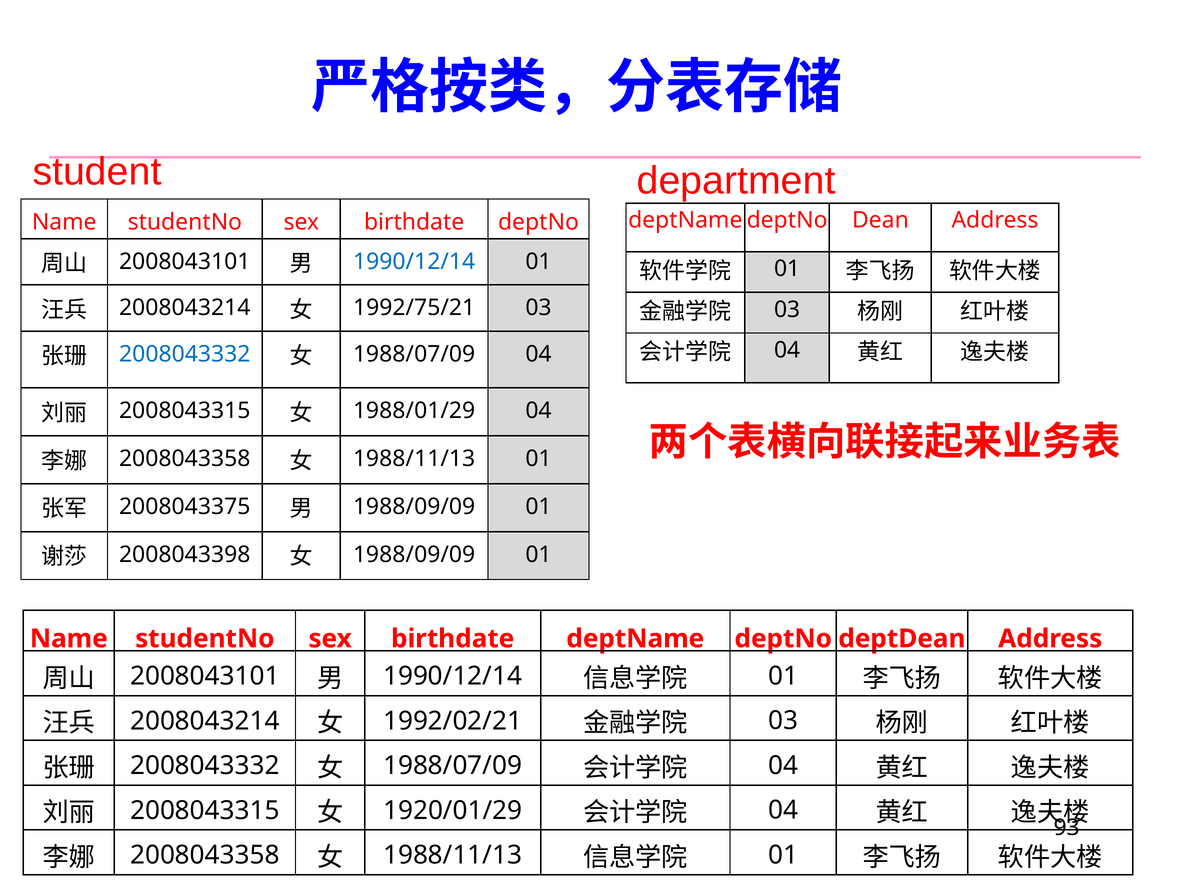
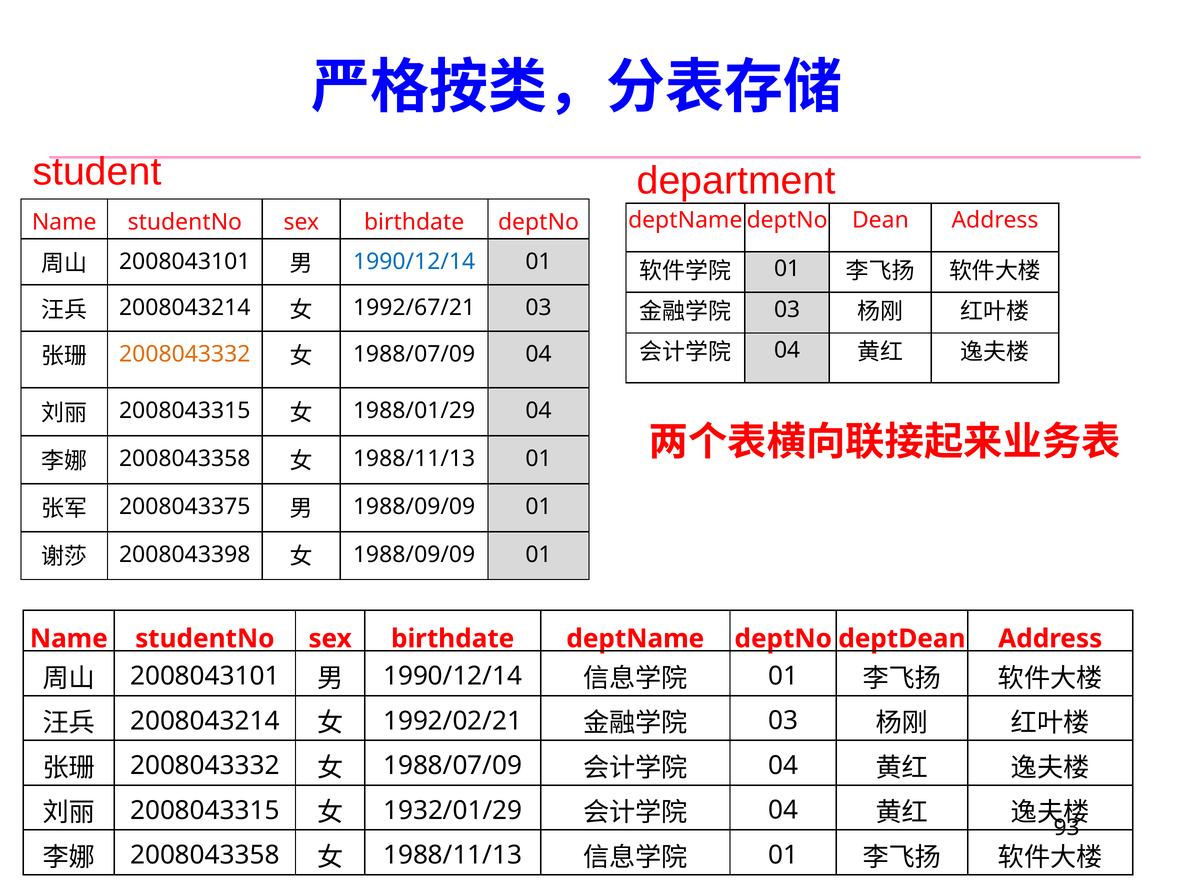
1992/75/21: 1992/75/21 -> 1992/67/21 (414, 308)
2008043332 colour: blue -> orange (185, 354)
1920/01/29: 1920/01/29 -> 1932/01/29 (453, 810)
